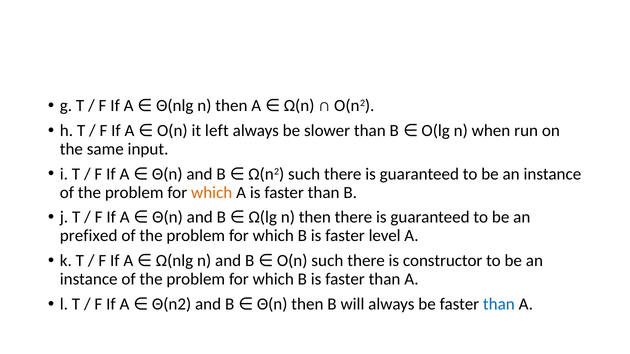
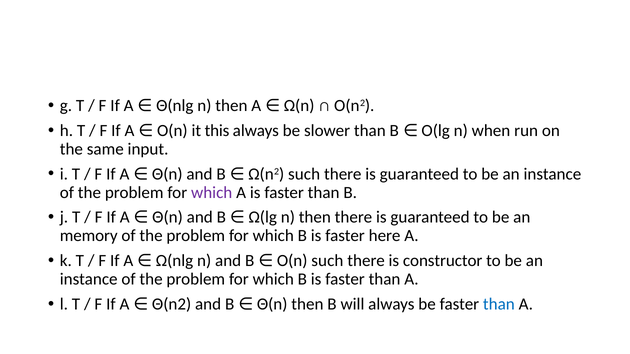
left: left -> this (217, 131)
which colour: orange -> purple (212, 193)
prefixed: prefixed -> memory (89, 236)
level: level -> here (385, 236)
